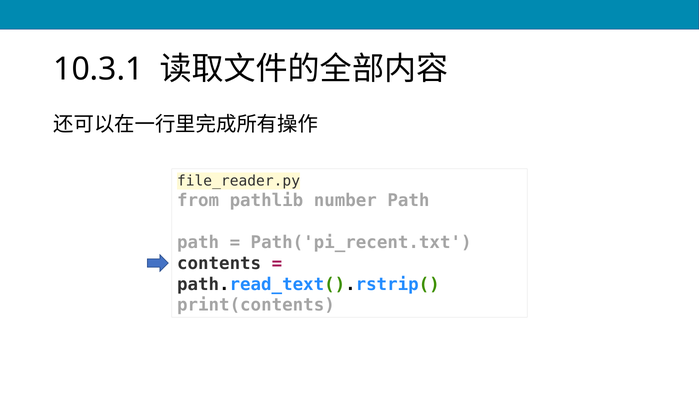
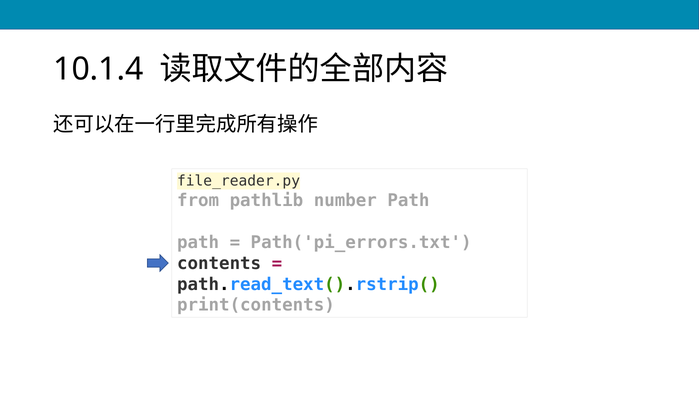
10.3.1: 10.3.1 -> 10.1.4 (98, 69)
Path('pi_recent.txt: Path('pi_recent.txt -> Path('pi_errors.txt (361, 242)
